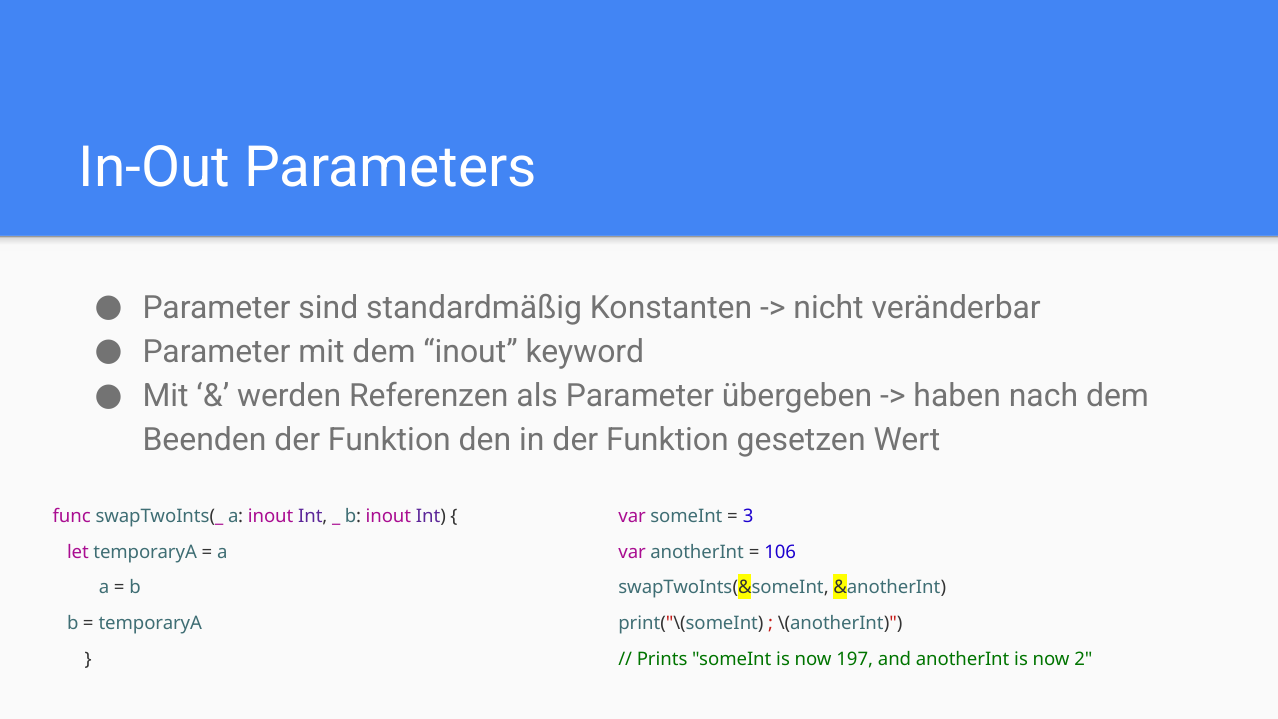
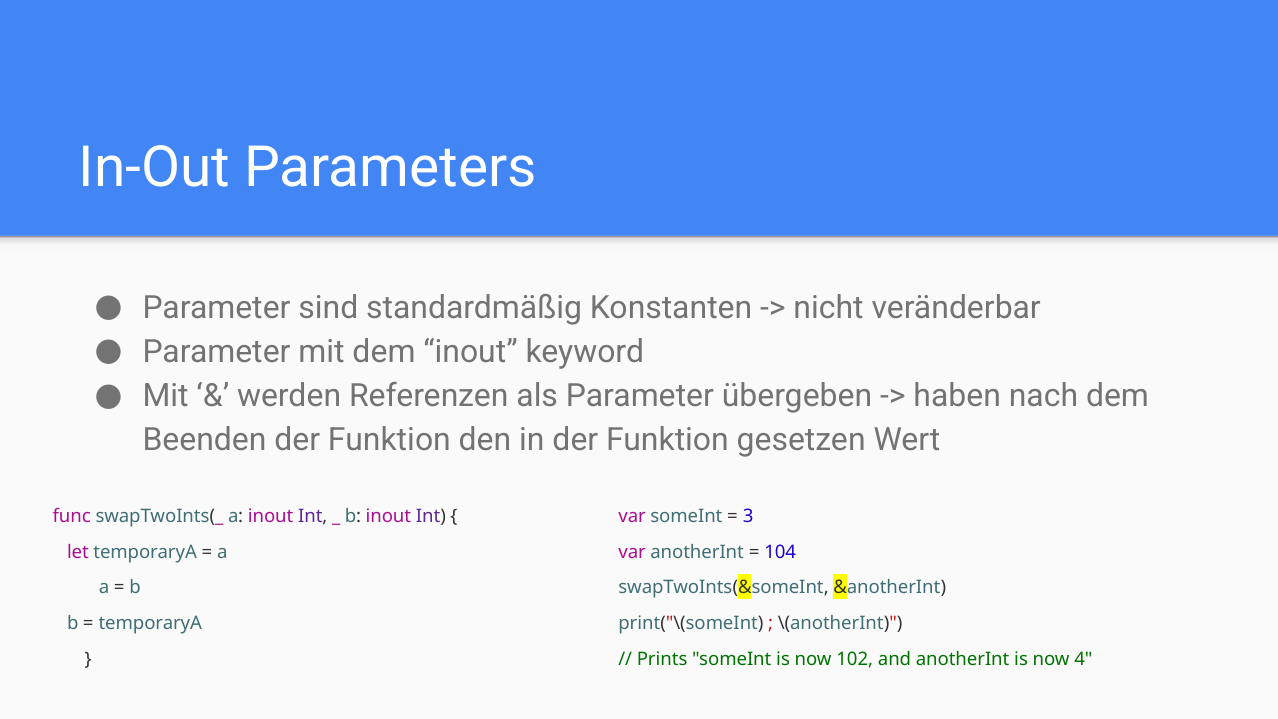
106: 106 -> 104 (780, 552)
197: 197 -> 102 (855, 659)
2: 2 -> 4 (1083, 659)
